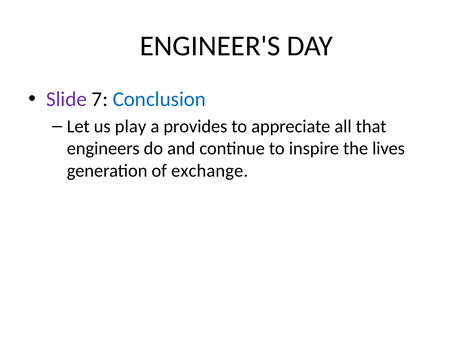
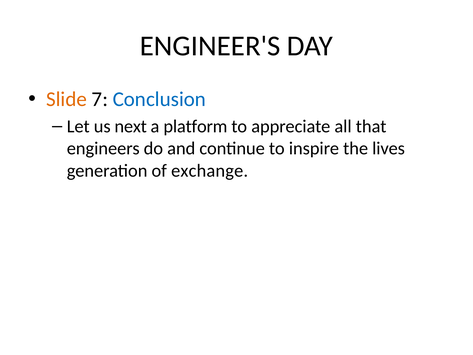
Slide colour: purple -> orange (67, 99)
play: play -> next (131, 126)
provides: provides -> platform (195, 126)
